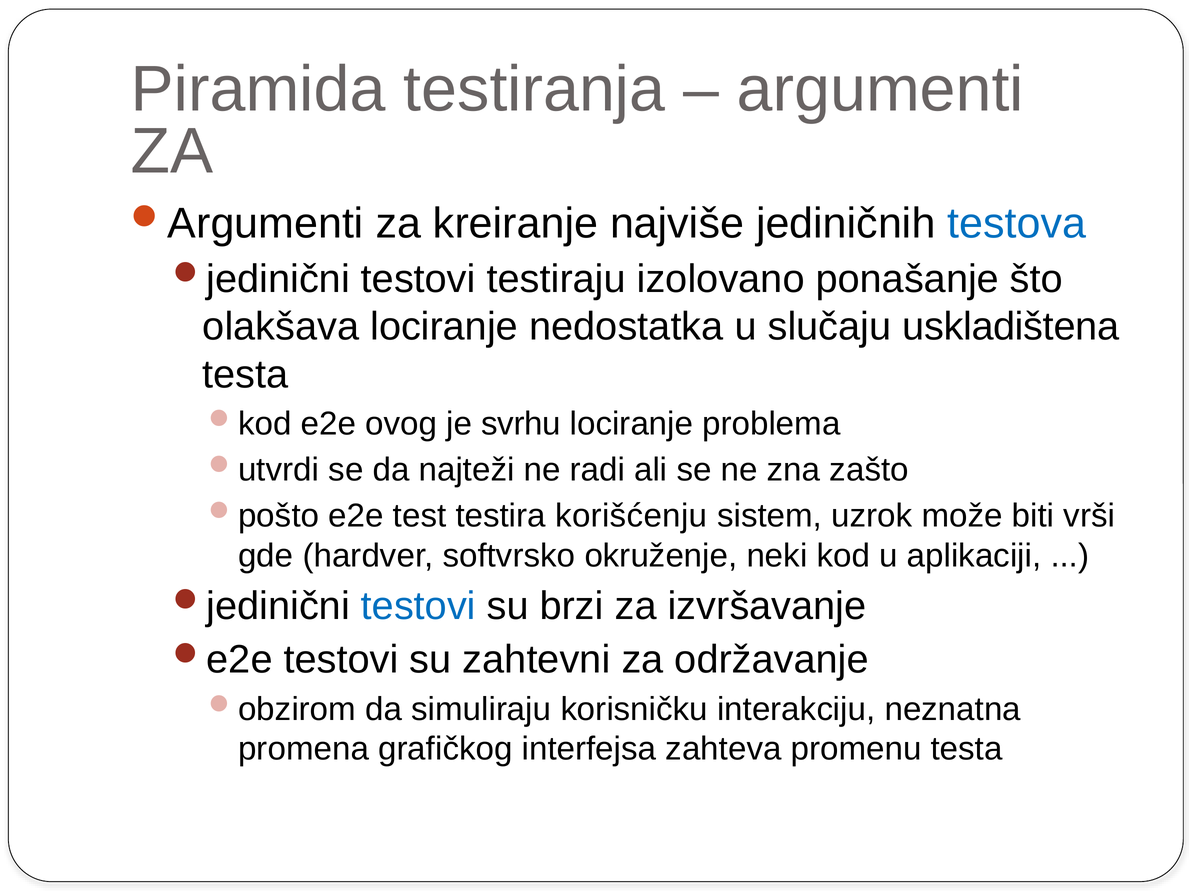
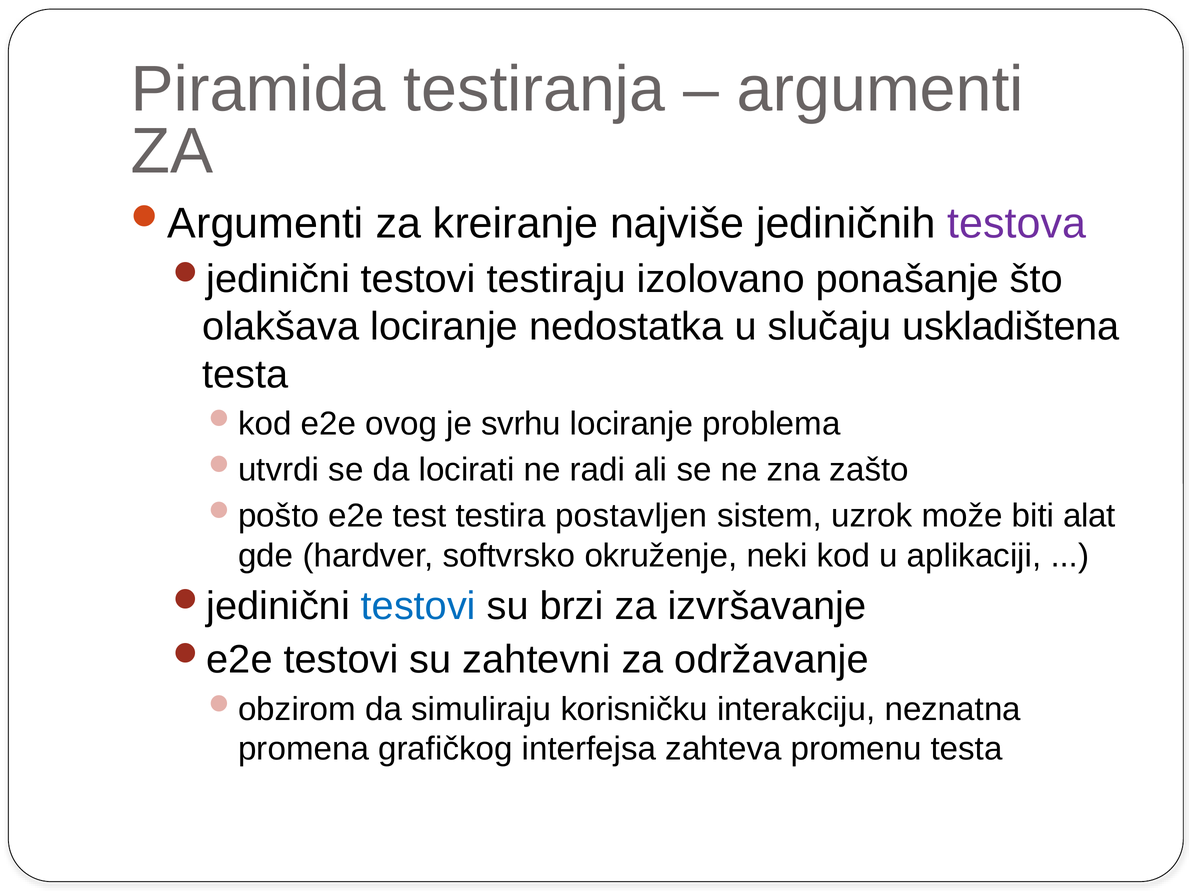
testova colour: blue -> purple (1017, 224)
najteži: najteži -> locirati (467, 470)
korišćenju: korišćenju -> postavljen (631, 516)
vrši: vrši -> alat (1089, 516)
